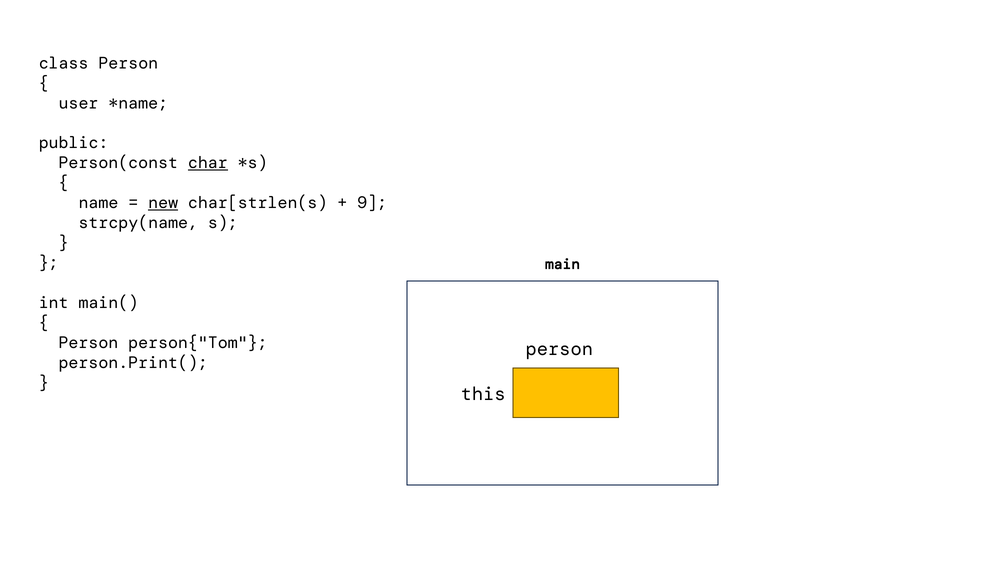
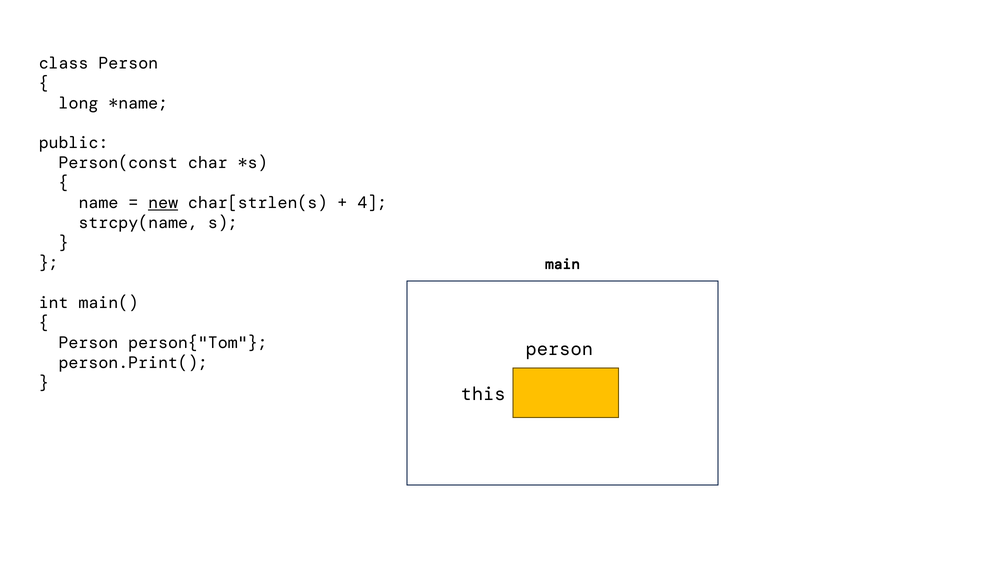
user: user -> long (79, 103)
char underline: present -> none (208, 163)
9: 9 -> 4 (372, 203)
